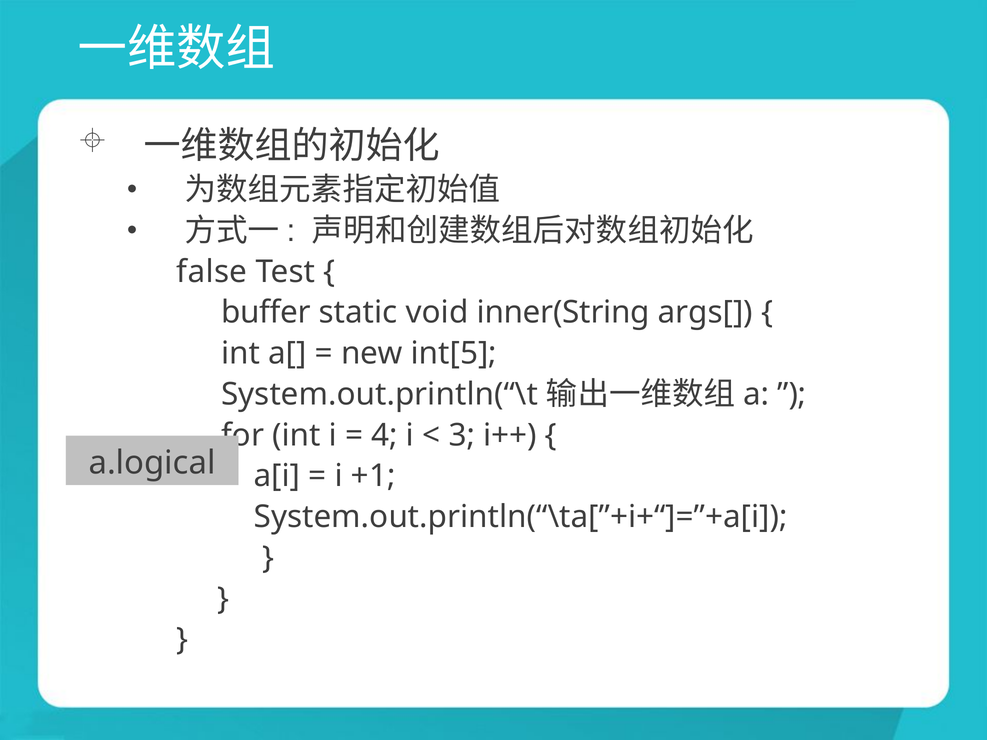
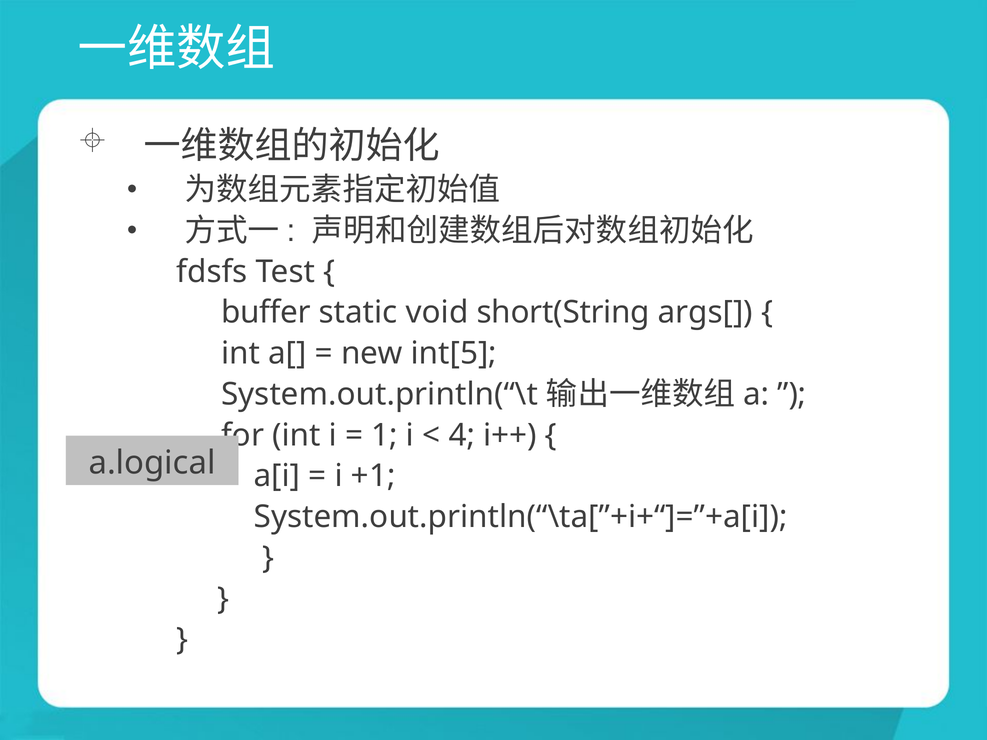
false: false -> fdsfs (212, 272)
inner(String: inner(String -> short(String (563, 313)
4: 4 -> 1 (385, 435)
3: 3 -> 4 (462, 435)
